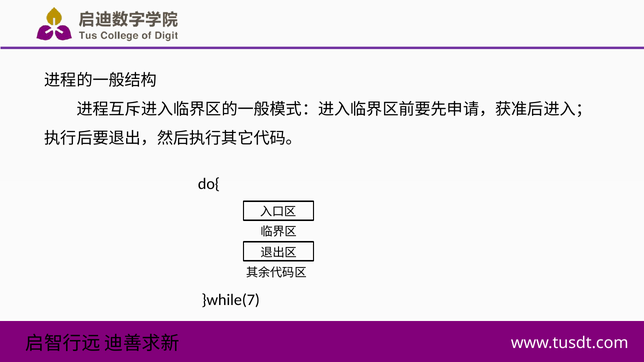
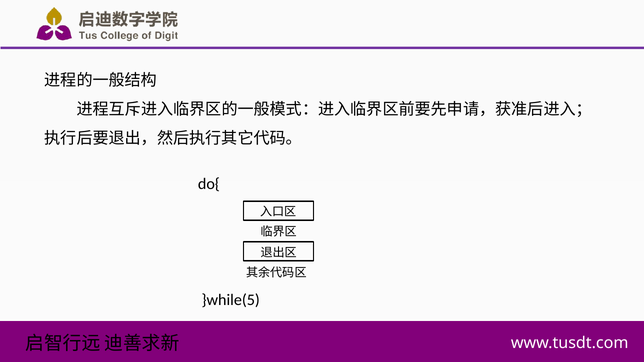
}while(7: }while(7 -> }while(5 (231, 300)
